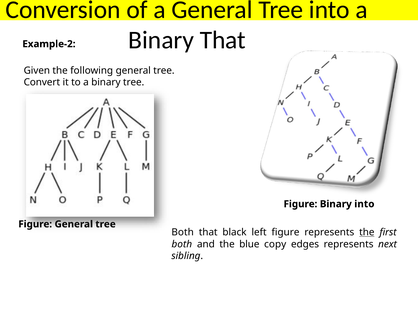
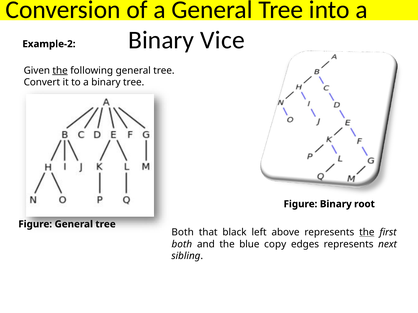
Binary That: That -> Vice (223, 40)
the underline: none -> present (60, 71)
Binary into: into -> root (364, 204)
left figure: figure -> above (286, 233)
